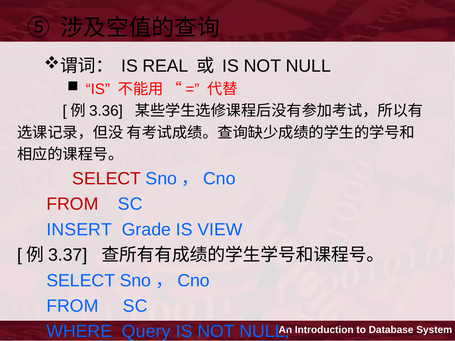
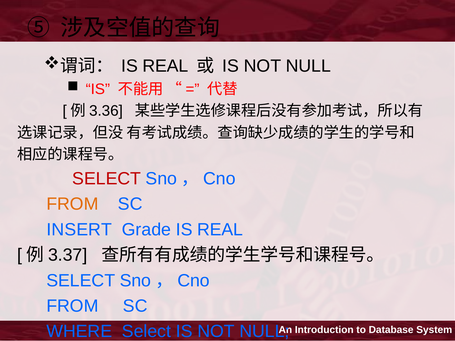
FROM colour: red -> orange (72, 204)
Grade IS VIEW: VIEW -> REAL (220, 230)
WHERE Query: Query -> Select (146, 332)
